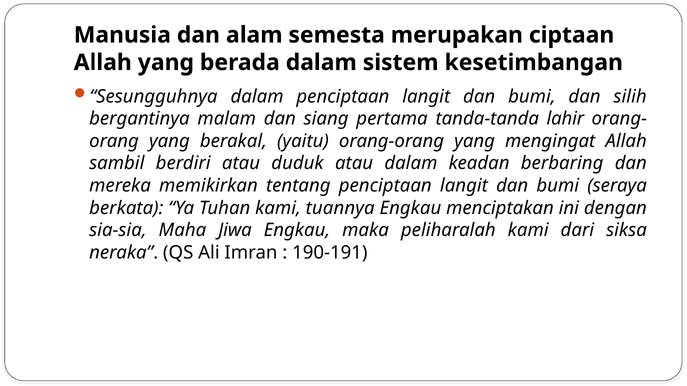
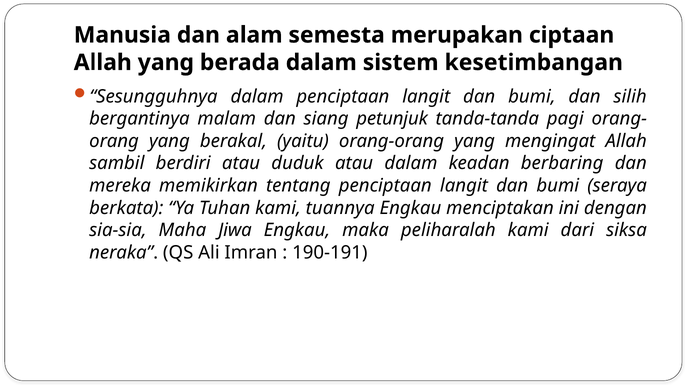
pertama: pertama -> petunjuk (392, 119)
lahir: lahir -> pagi (565, 119)
